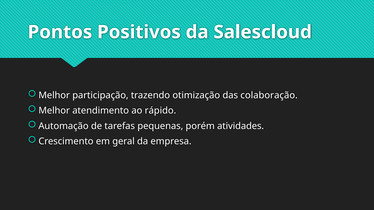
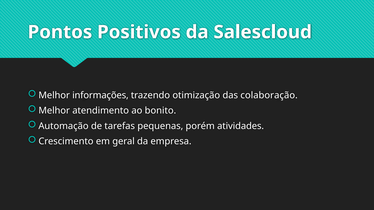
participação: participação -> informações (100, 95)
rápido: rápido -> bonito (160, 111)
